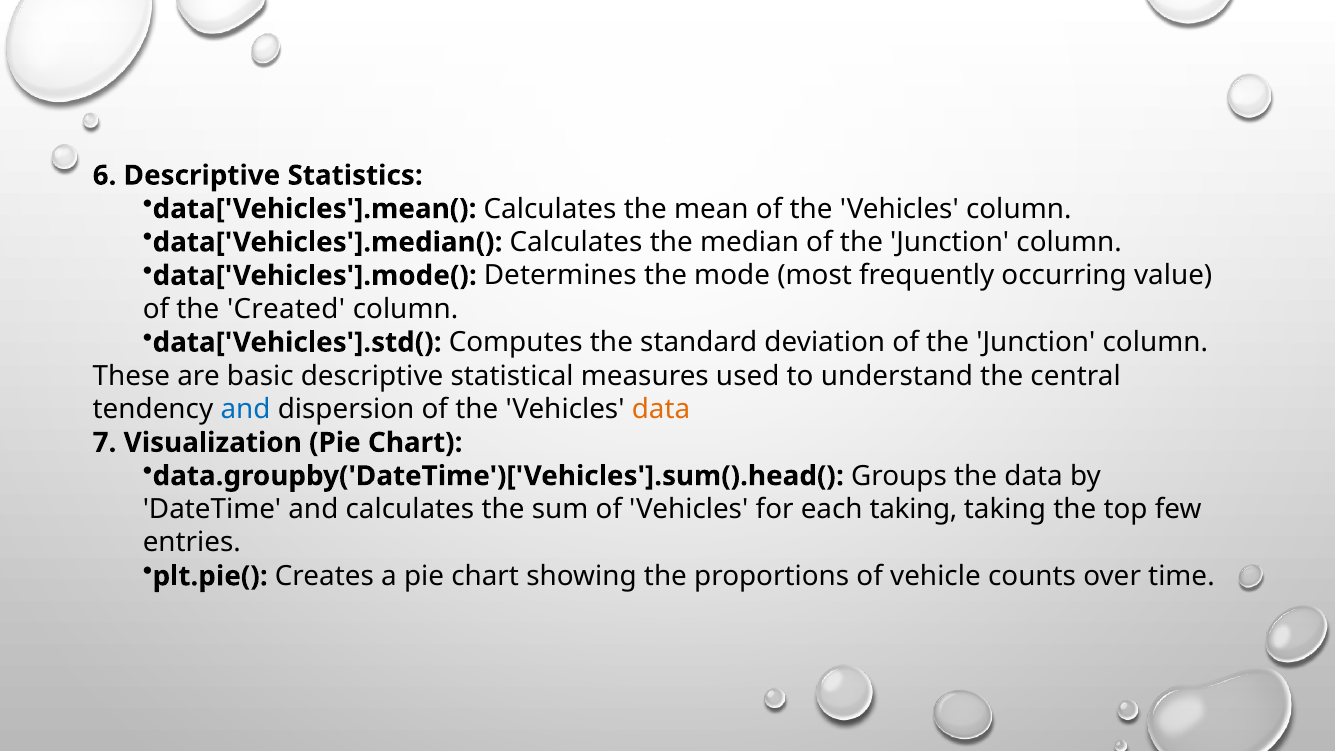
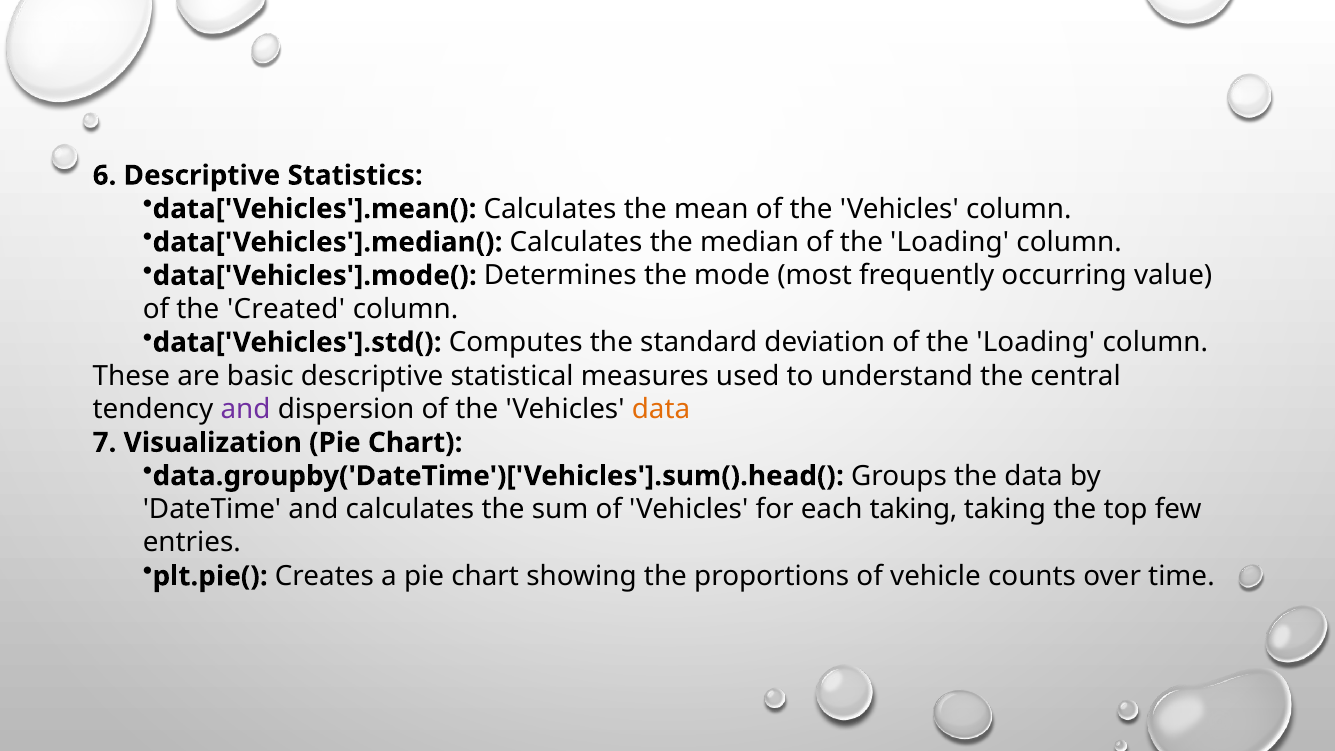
median of the Junction: Junction -> Loading (950, 242)
deviation of the Junction: Junction -> Loading (1036, 342)
and colour: blue -> purple (246, 409)
